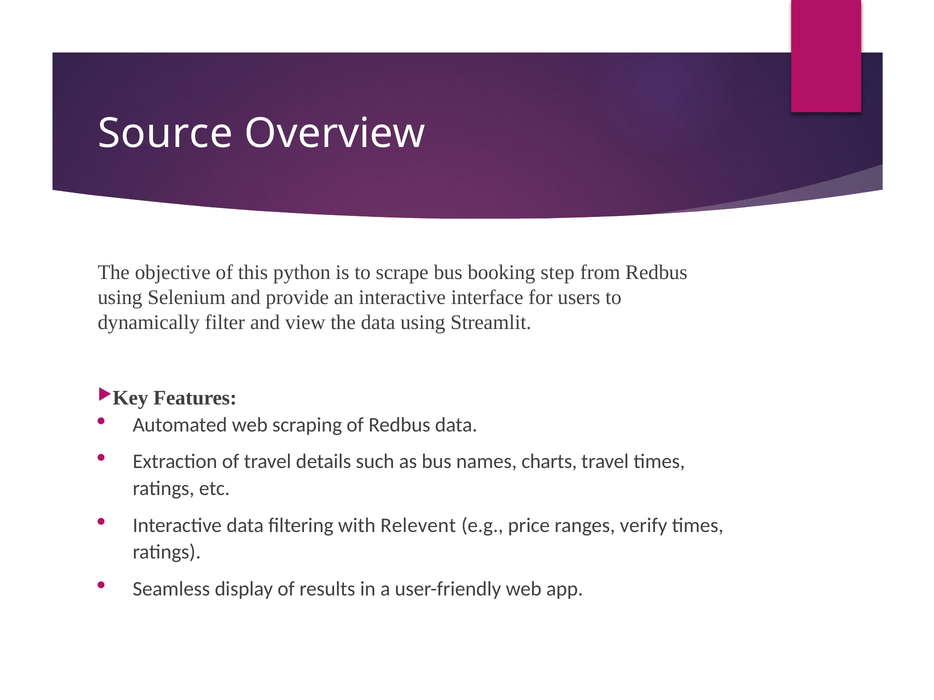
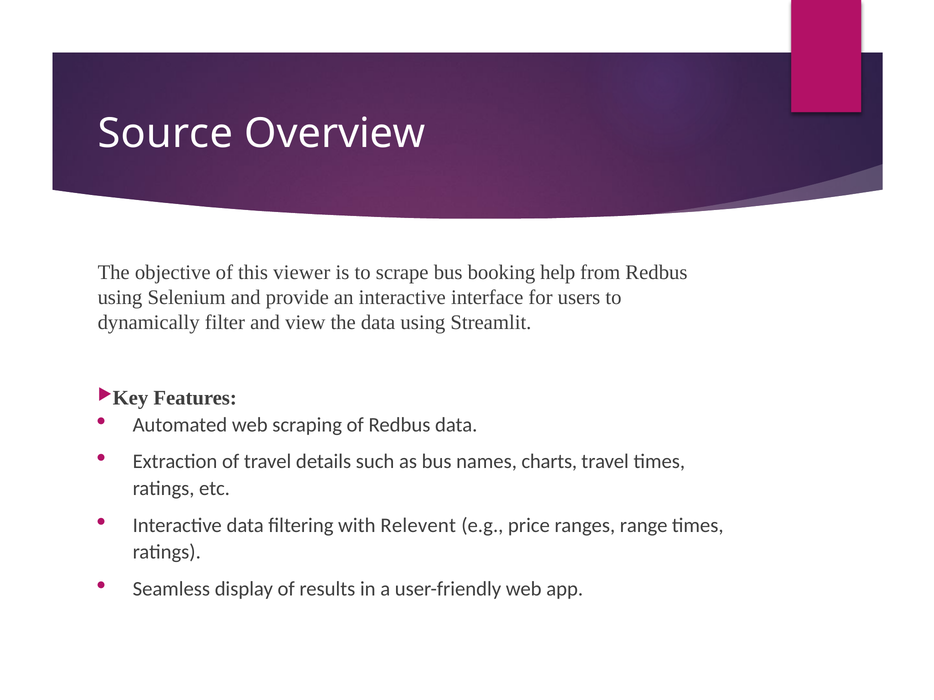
python: python -> viewer (302, 273)
step: step -> help (558, 273)
verify: verify -> range (644, 526)
